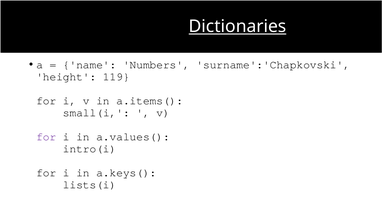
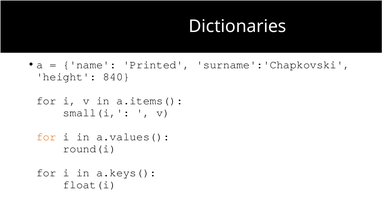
Dictionaries underline: present -> none (238, 26)
Numbers: Numbers -> Printed (156, 65)
119: 119 -> 840 (116, 77)
for colour: purple -> orange (46, 137)
intro(i: intro(i -> round(i (90, 149)
lists(i: lists(i -> float(i (90, 185)
